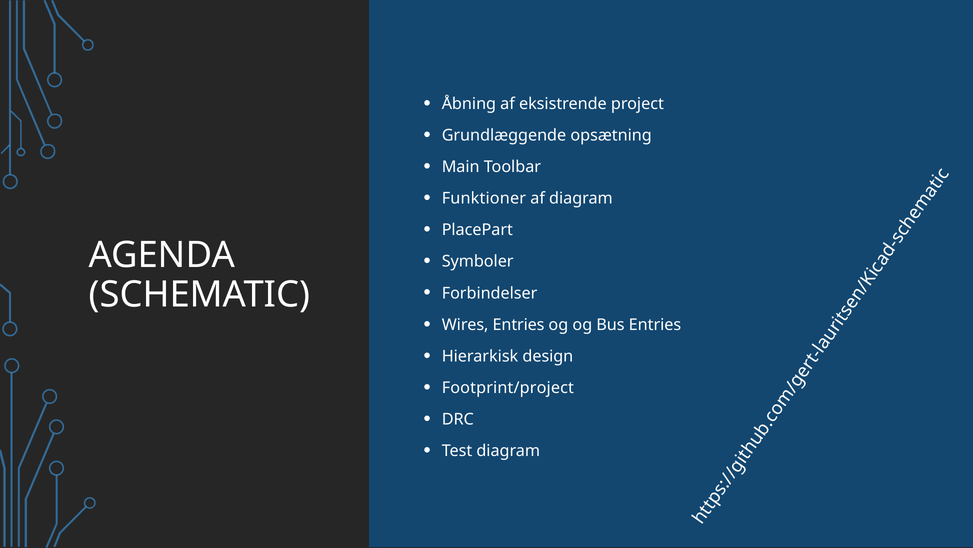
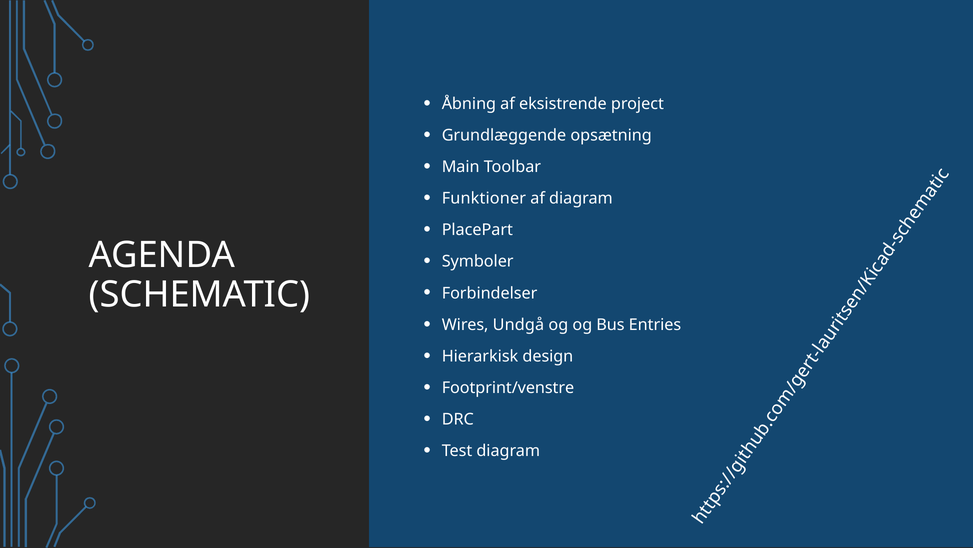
Wires Entries: Entries -> Undgå (518, 324)
Footprint/project: Footprint/project -> Footprint/venstre (508, 387)
